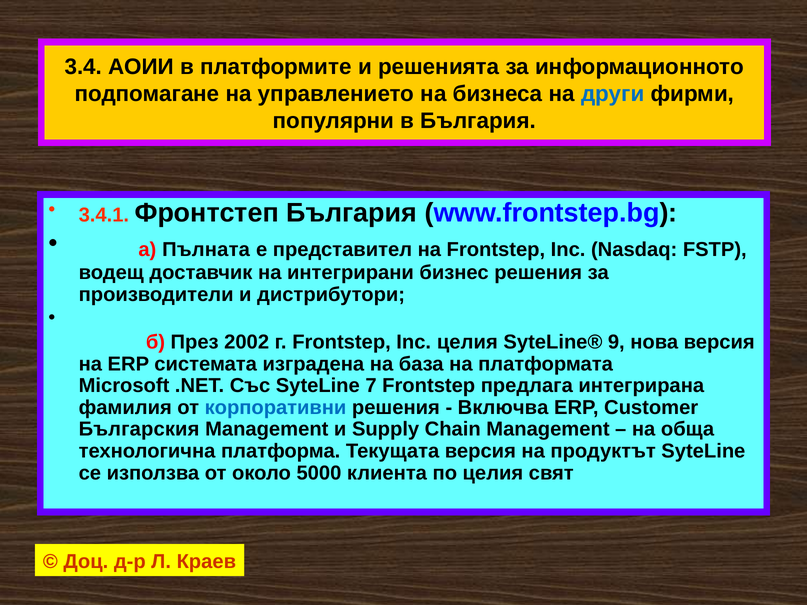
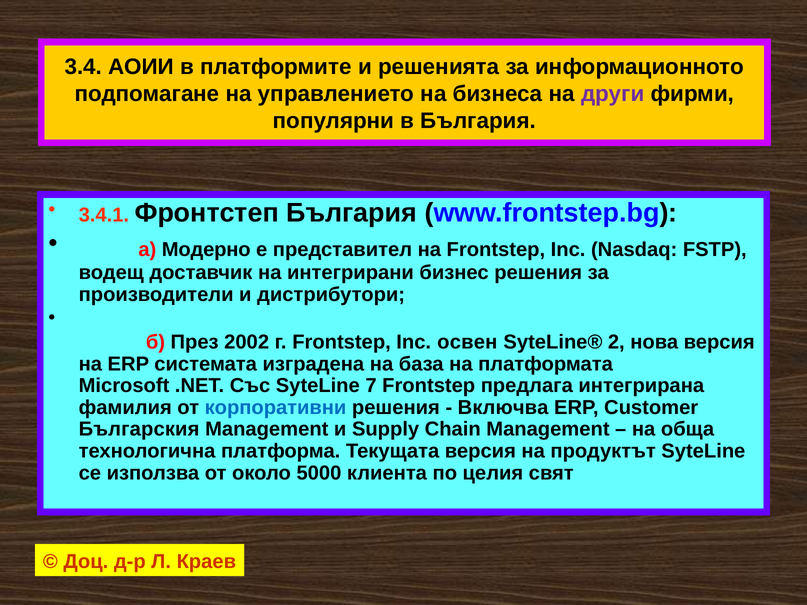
други colour: blue -> purple (613, 94)
Пълната: Пълната -> Модерно (206, 250)
Inc целия: целия -> освен (467, 342)
9: 9 -> 2 (616, 342)
